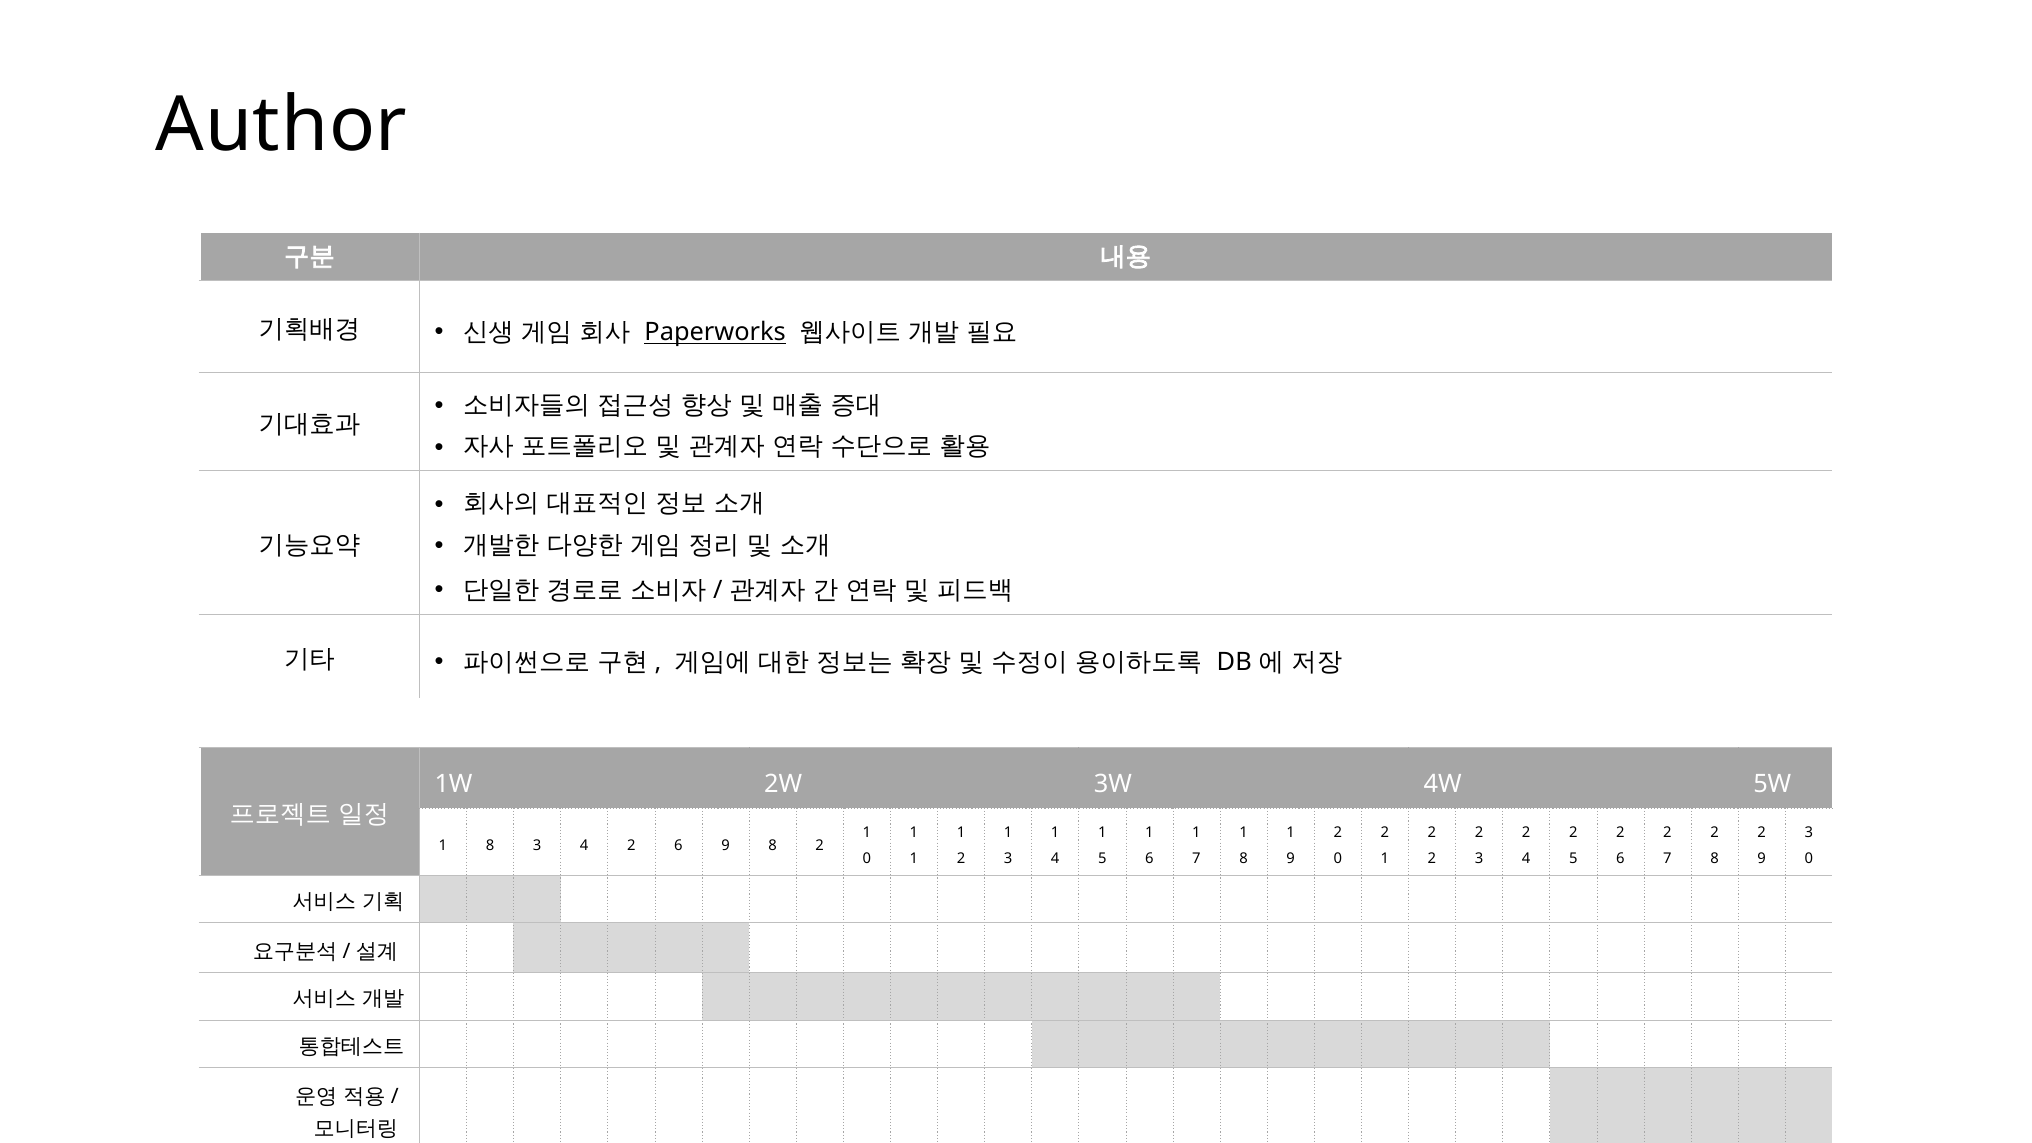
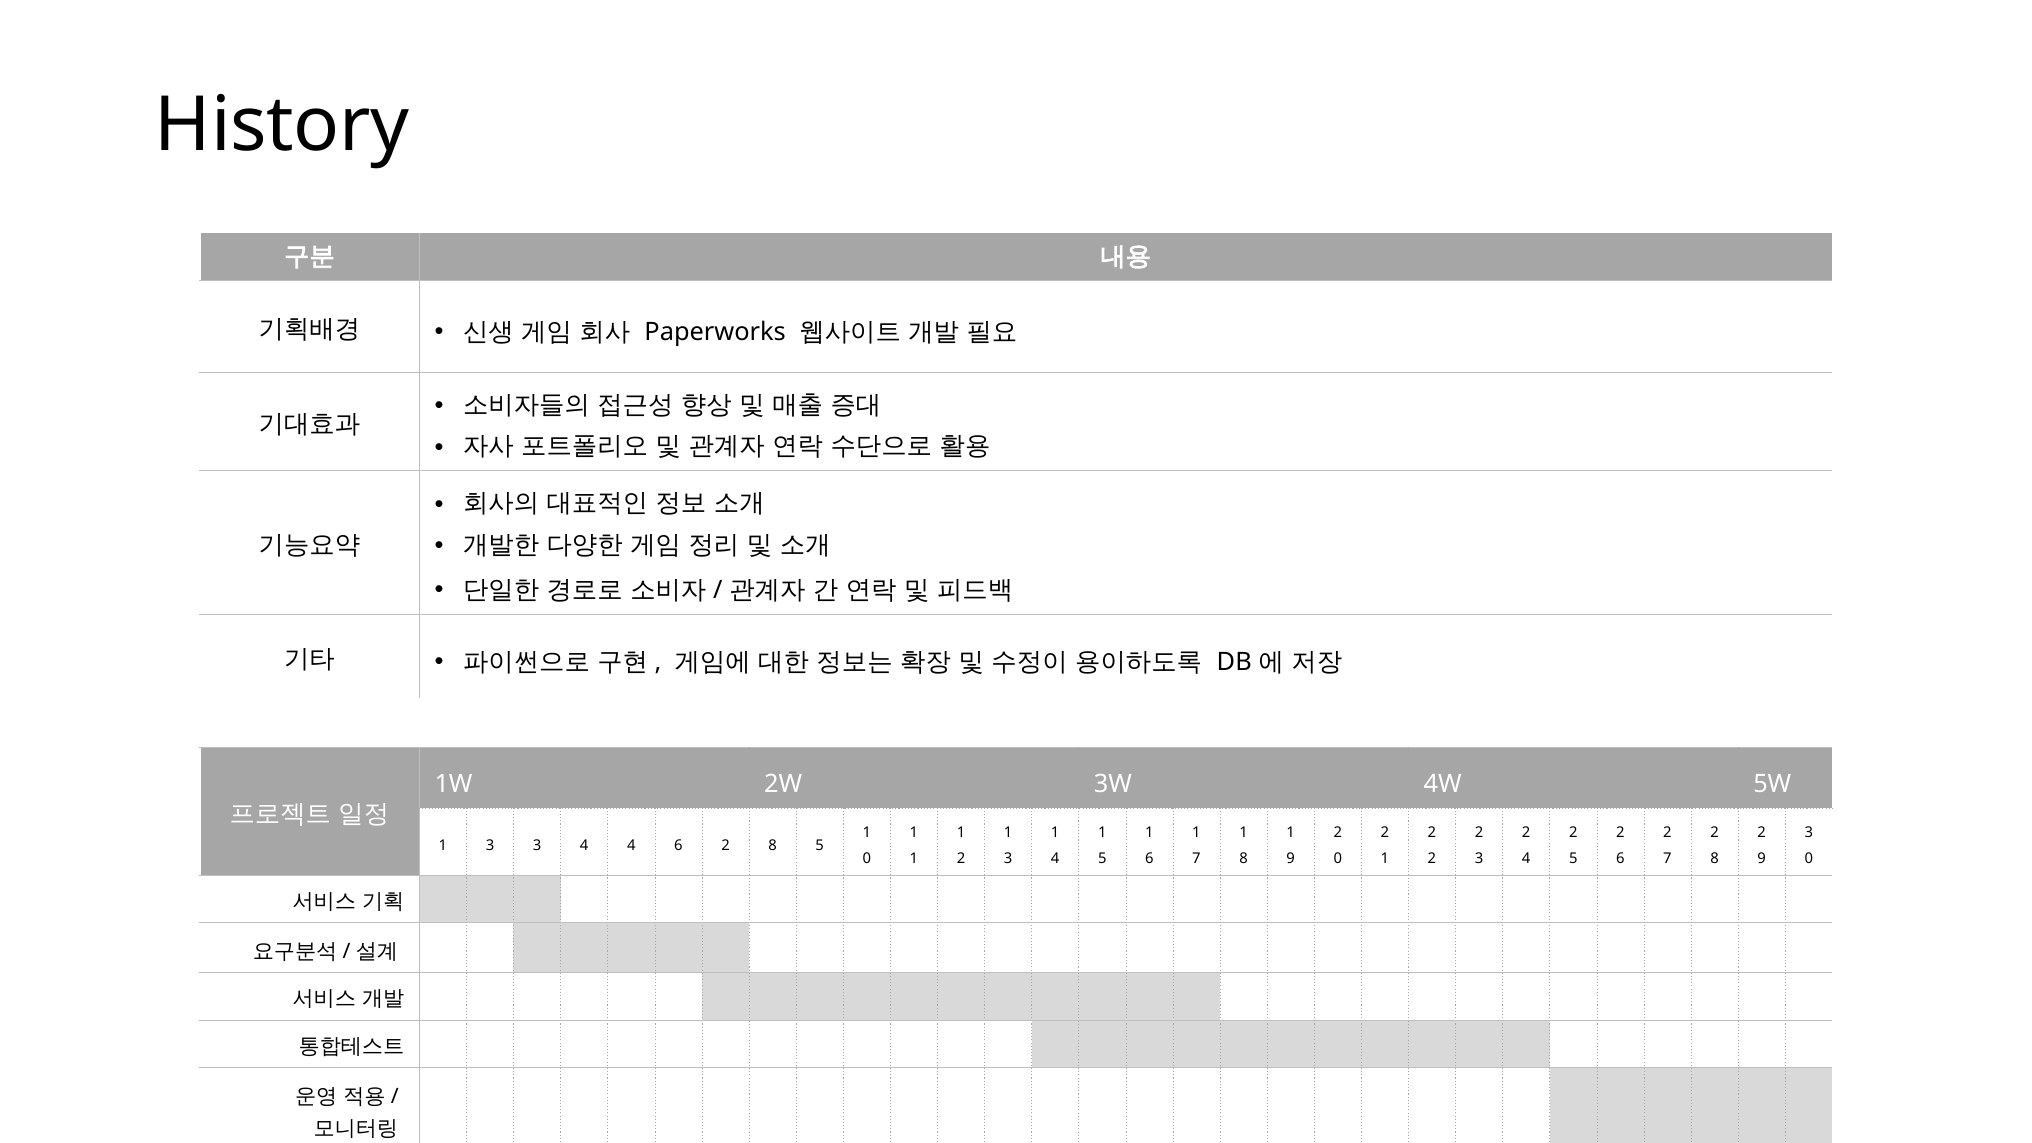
Author: Author -> History (282, 125)
Paperworks underline: present -> none (715, 332)
8: 8 -> 3 (490, 845)
3 4 2: 2 -> 4 (631, 845)
9: 9 -> 2 (725, 845)
2: 2 -> 5 (820, 845)
